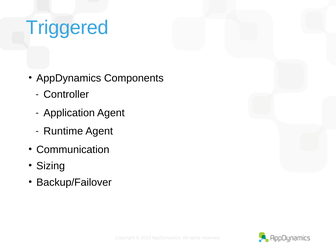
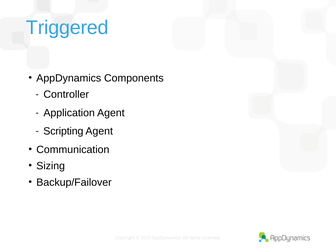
Runtime: Runtime -> Scripting (63, 131)
